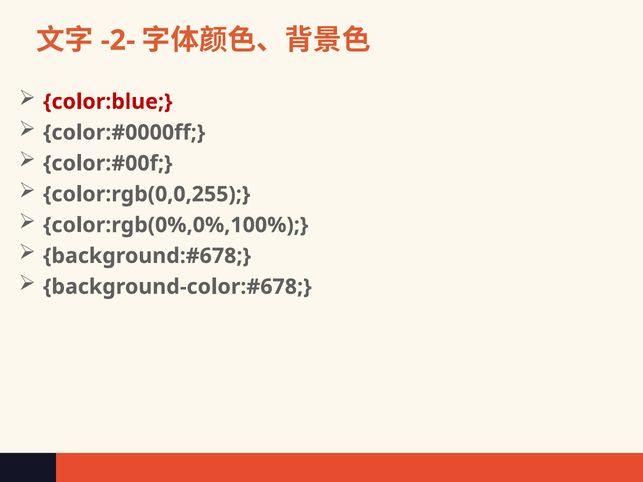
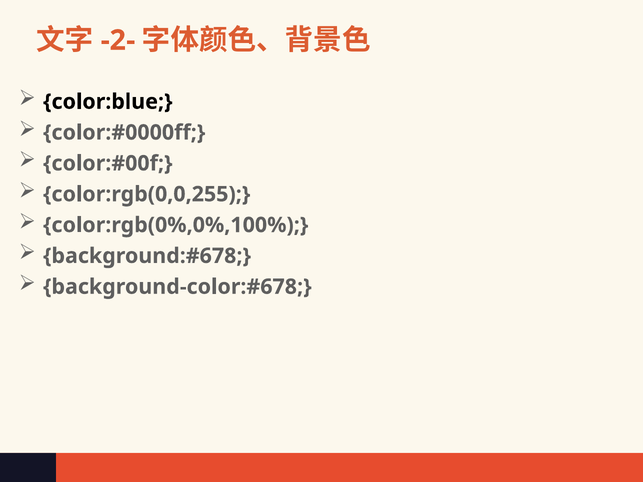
color:blue colour: red -> black (108, 102)
